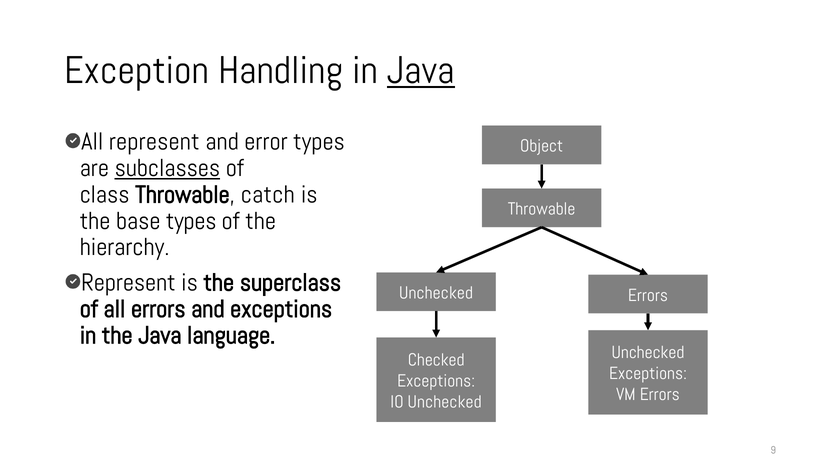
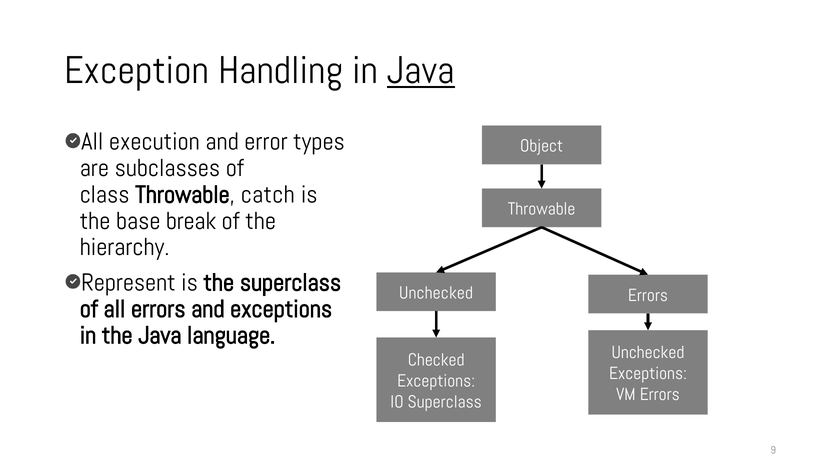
All represent: represent -> execution (154, 142)
subclasses underline: present -> none (167, 168)
base types: types -> break (191, 221)
IO Unchecked: Unchecked -> Superclass (445, 402)
